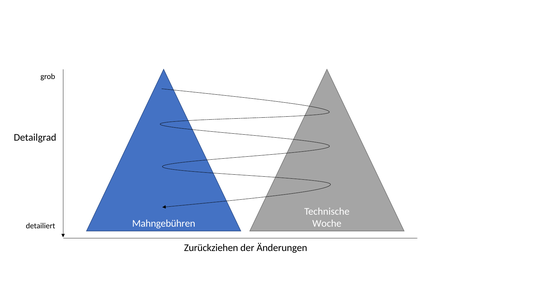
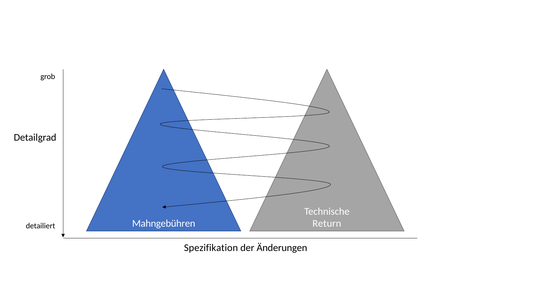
Woche: Woche -> Return (327, 224)
Zurückziehen: Zurückziehen -> Spezifikation (211, 248)
